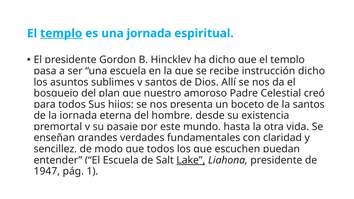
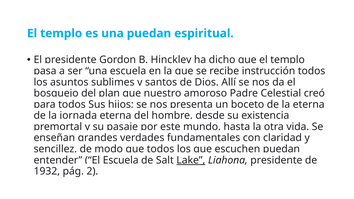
templo underline: present -> none (61, 33)
una jornada: jornada -> puedan (149, 33)
dicho: dicho -> todos (312, 71)
santos: santos -> eterna (309, 104)
1947: 1947 -> 1932 (47, 171)
1: 1 -> 2 (92, 171)
